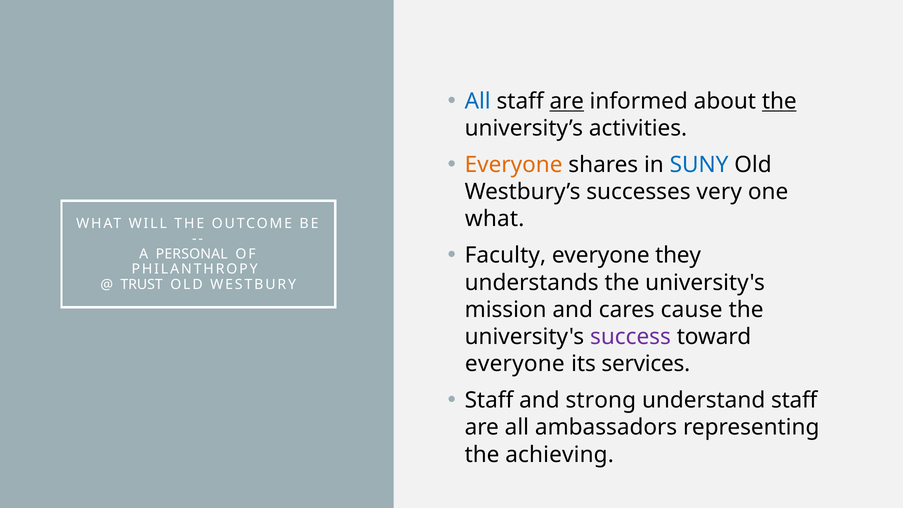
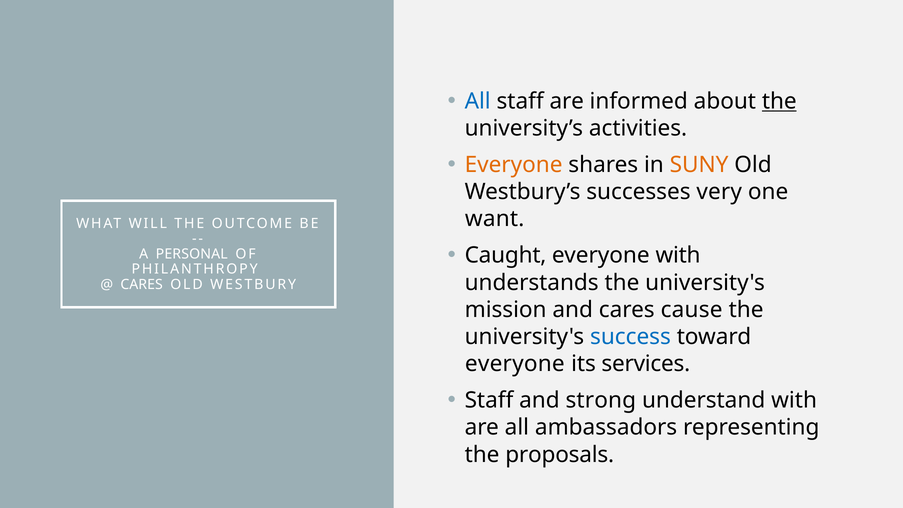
are underline: present -> none (567, 101)
SUNY colour: blue -> orange (699, 165)
what: what -> want (495, 219)
Faculty: Faculty -> Caught (506, 255)
everyone they: they -> with (678, 255)
TRUST: TRUST -> CARES (142, 284)
success colour: purple -> blue (630, 337)
understand staff: staff -> with (794, 400)
achieving: achieving -> proposals (560, 455)
